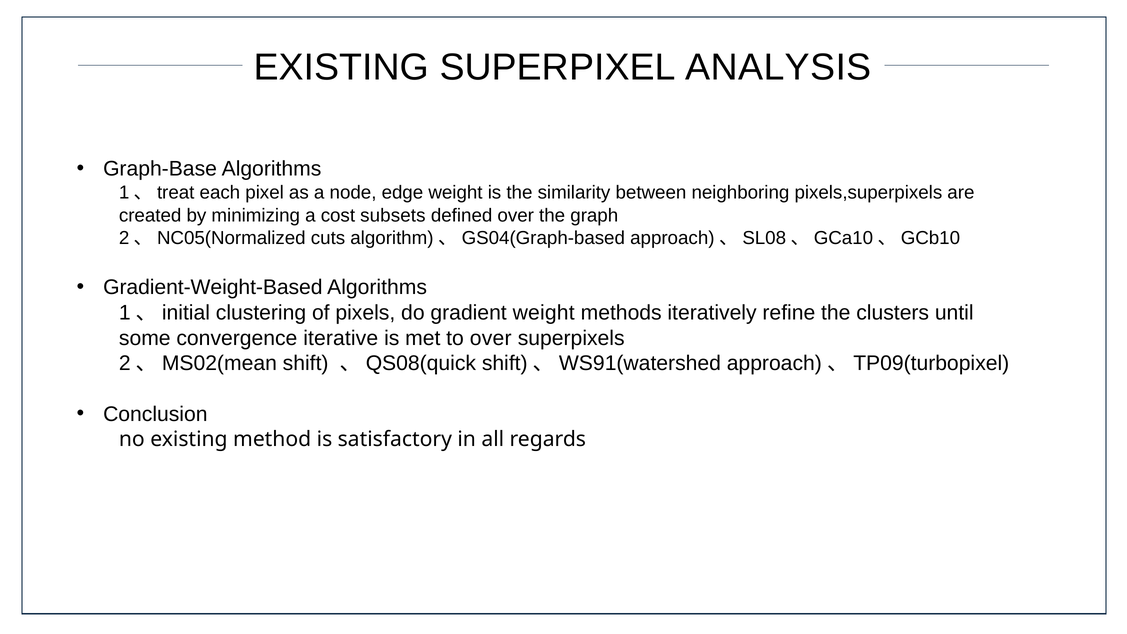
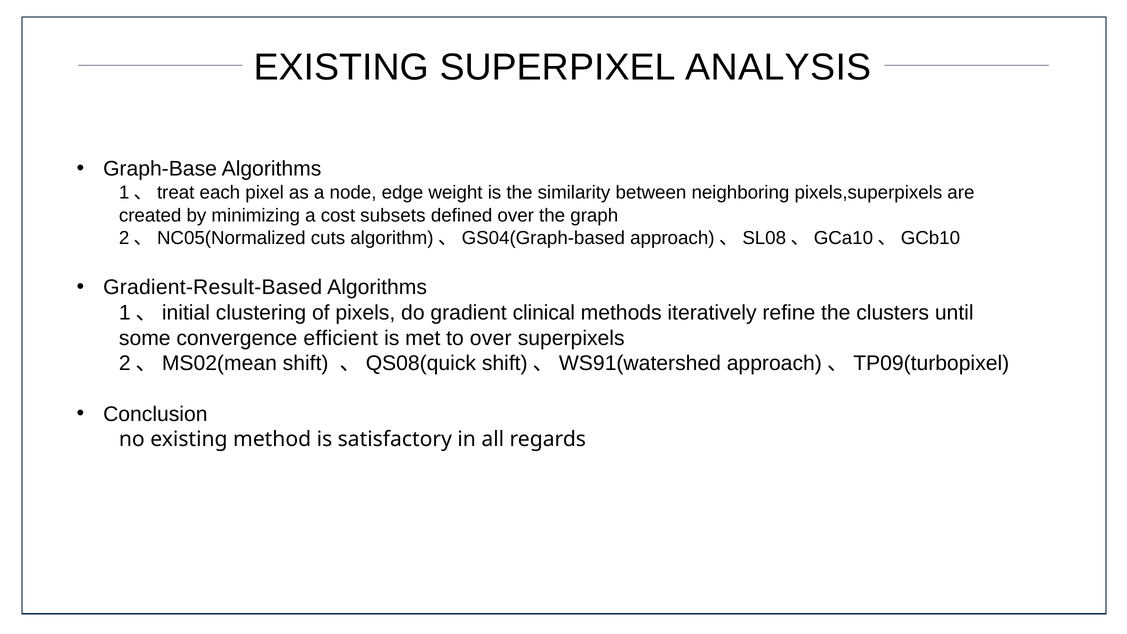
Gradient-Weight-Based: Gradient-Weight-Based -> Gradient-Result-Based (213, 287)
gradient weight: weight -> clinical (544, 313)
iterative: iterative -> efficient (341, 338)
